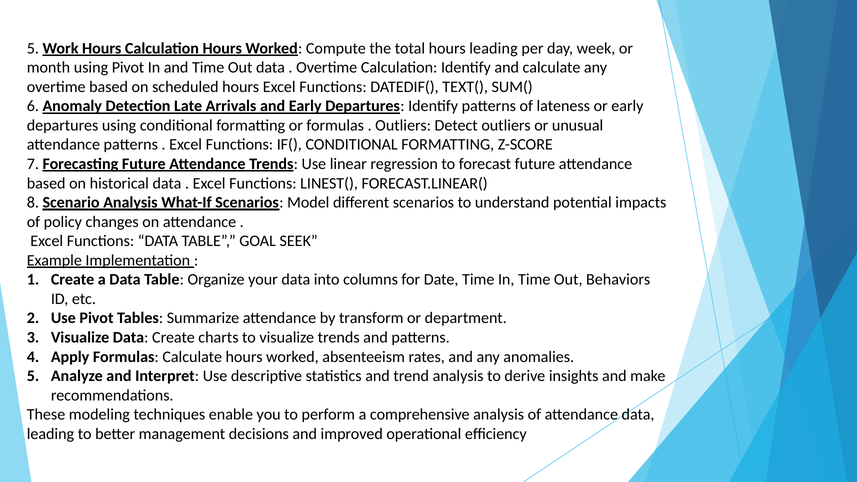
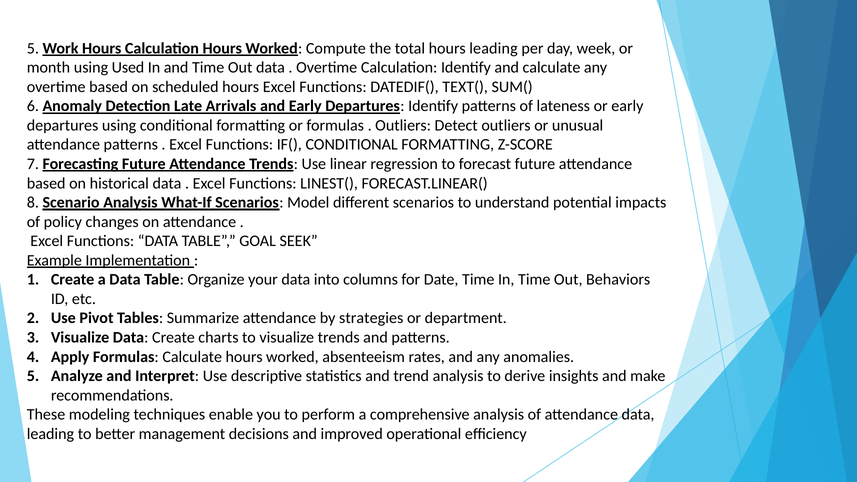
using Pivot: Pivot -> Used (128, 68)
transform: transform -> strategies (371, 318)
